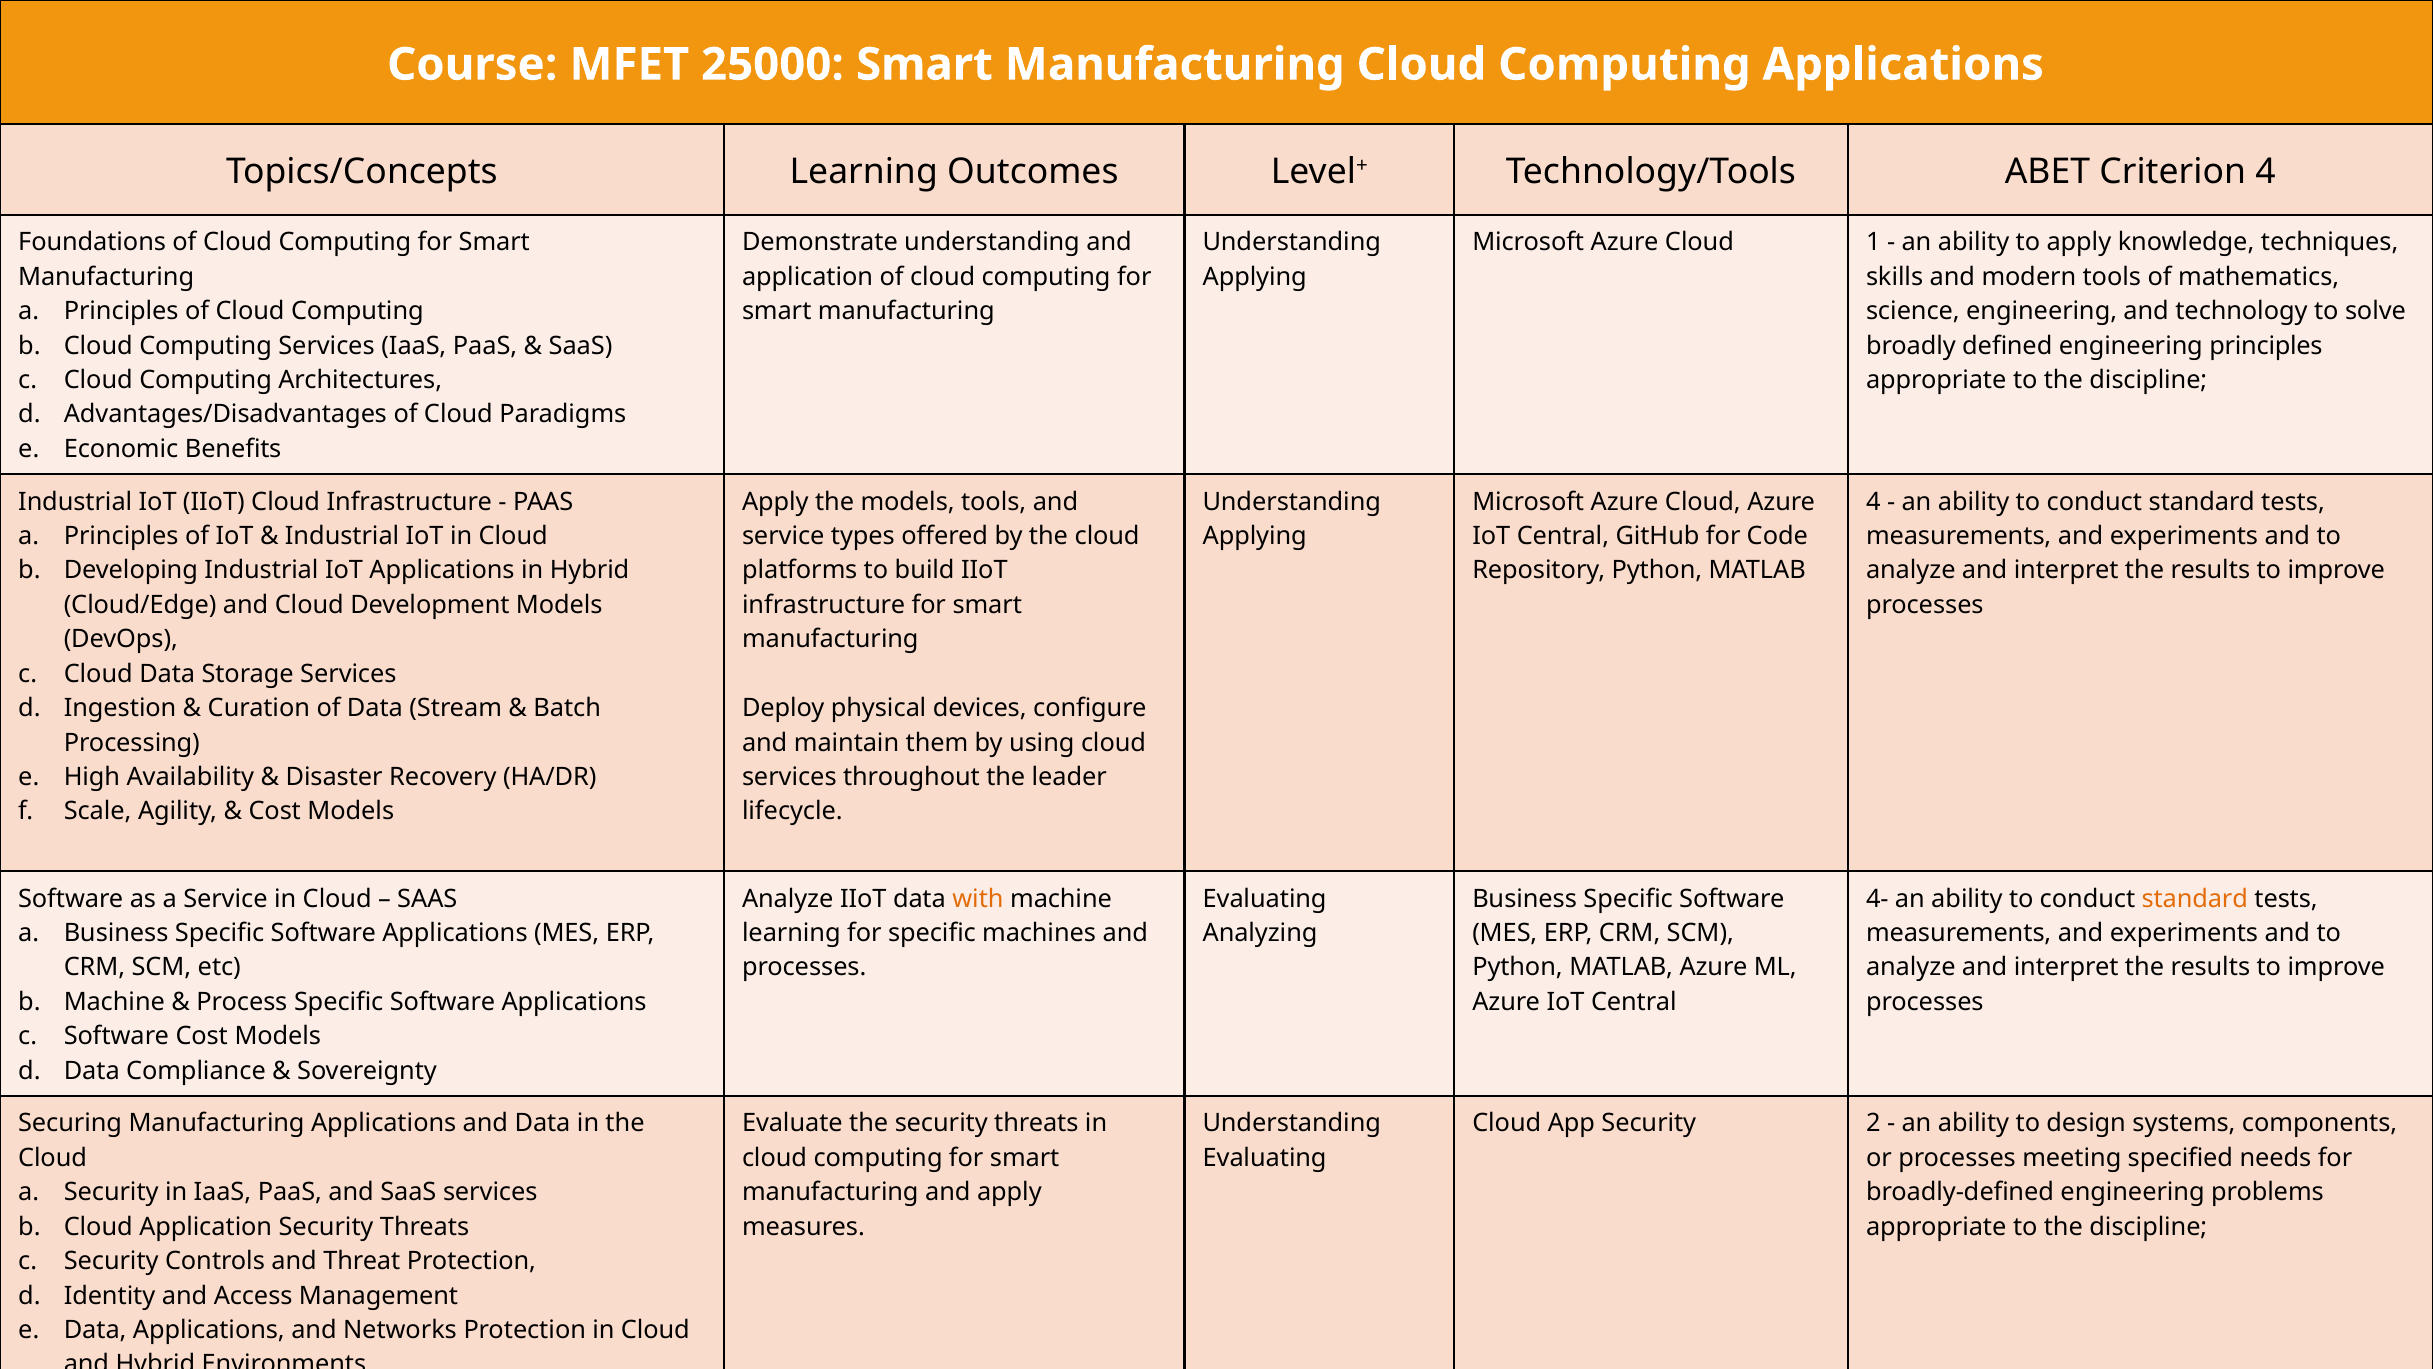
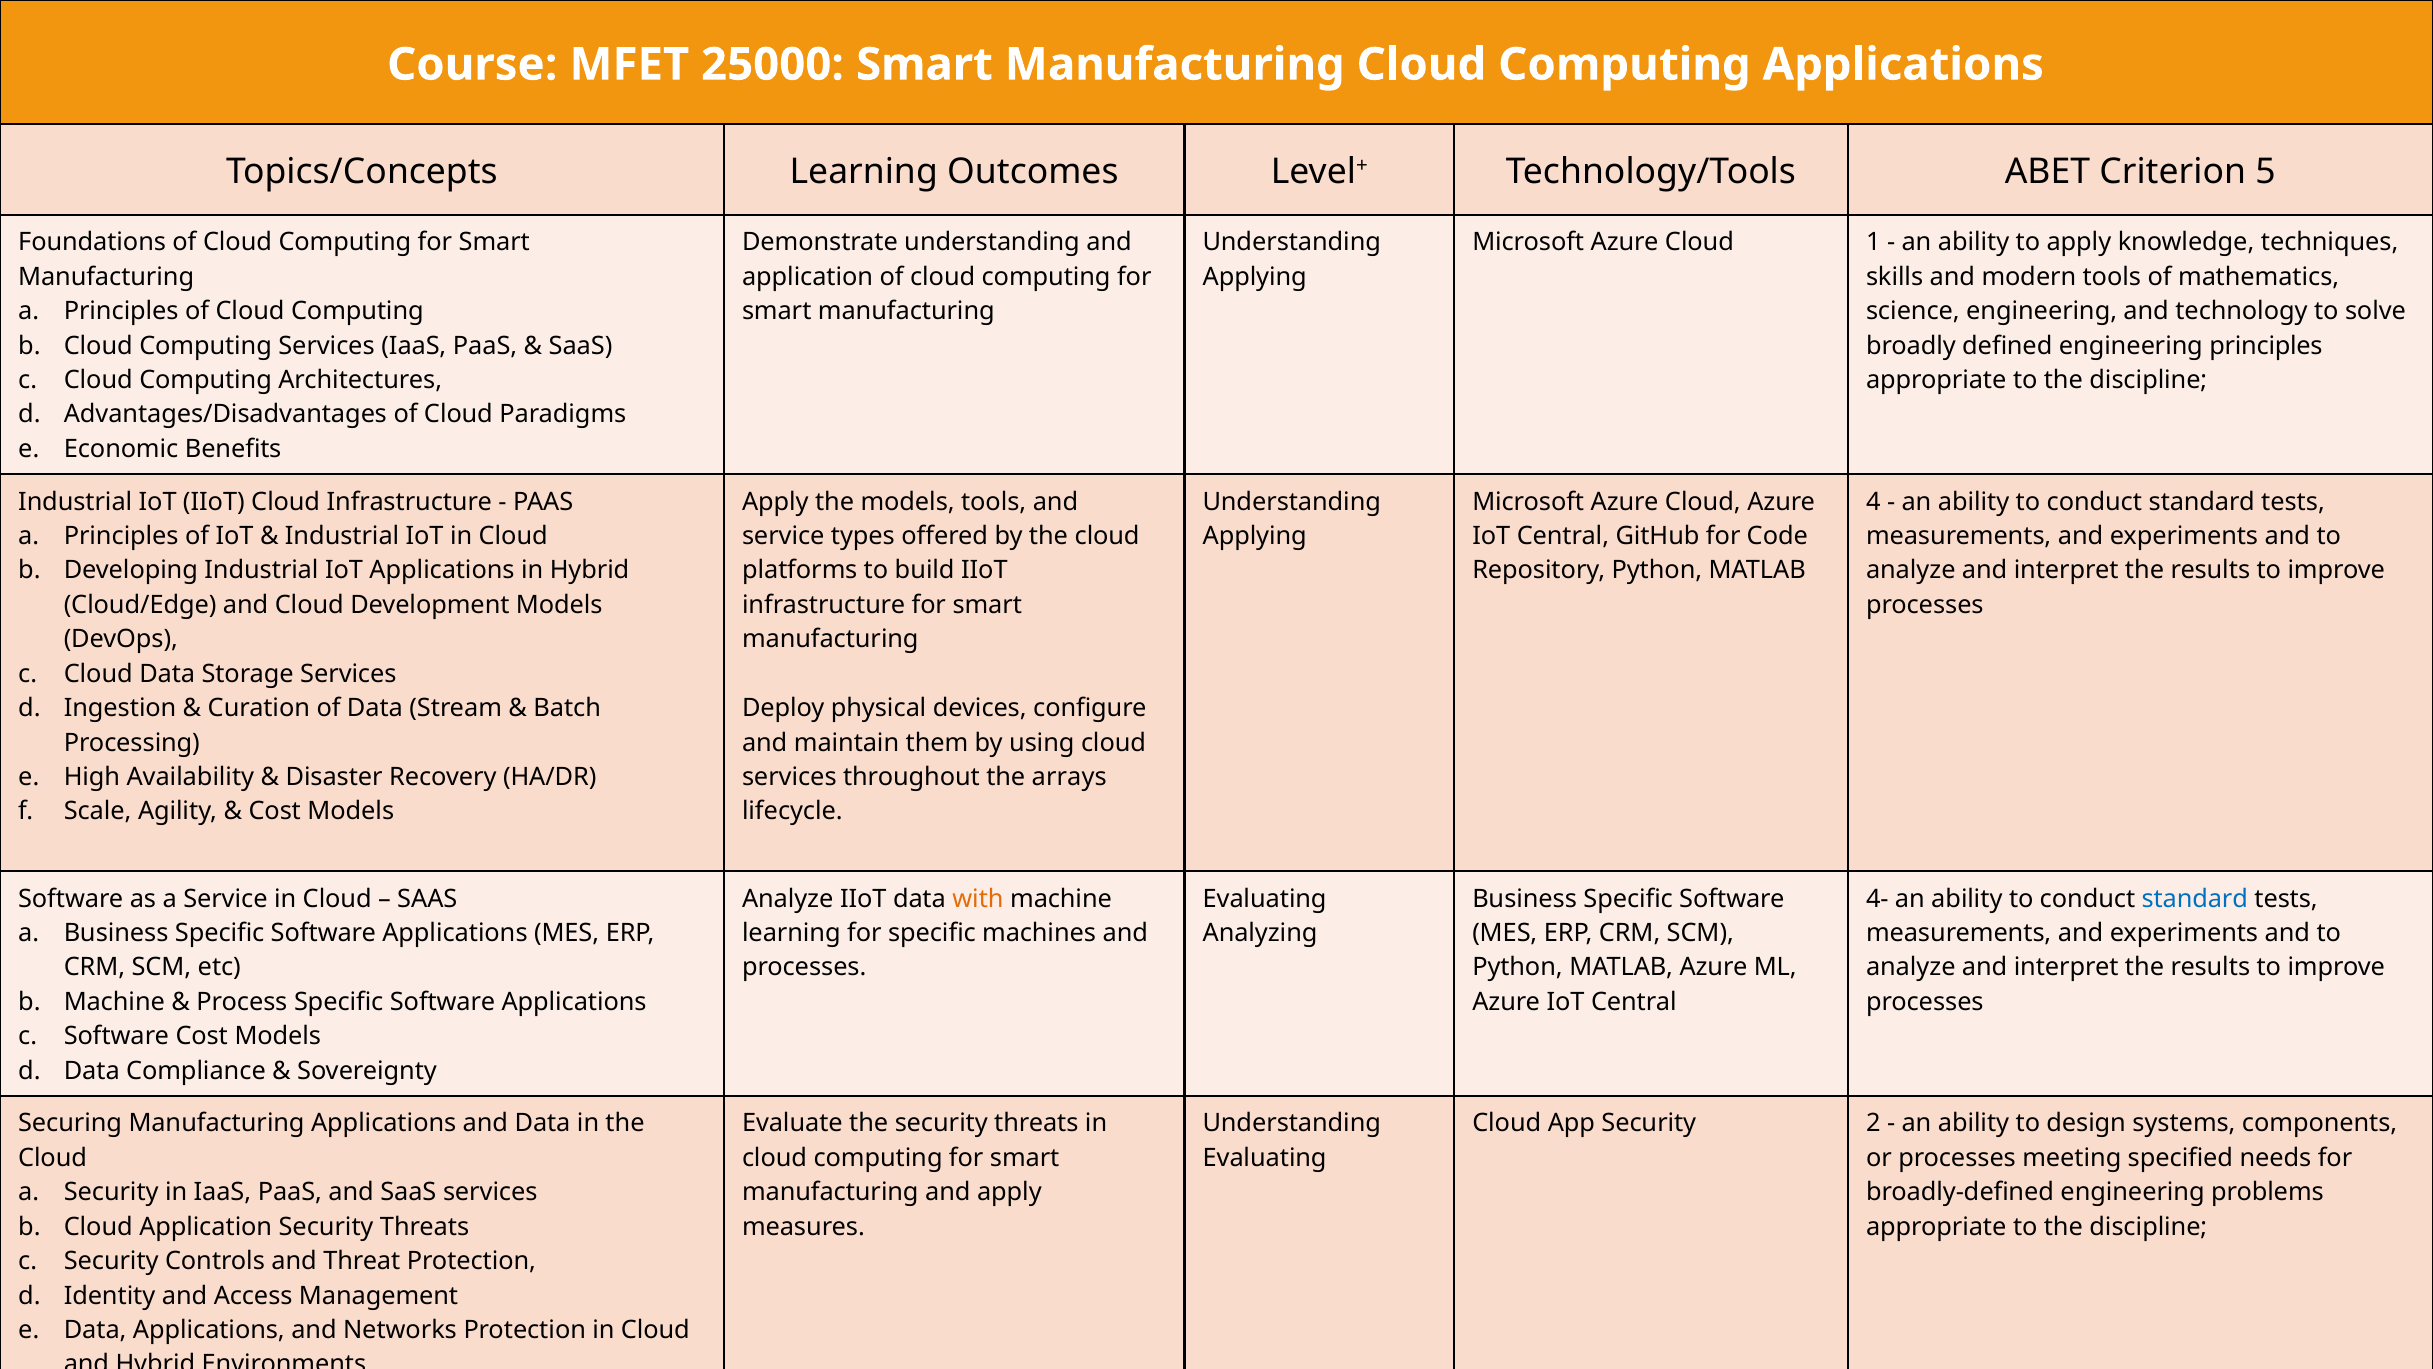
Criterion 4: 4 -> 5 (2265, 171)
leader: leader -> arrays (1069, 777)
standard colour: orange -> blue (2195, 898)
